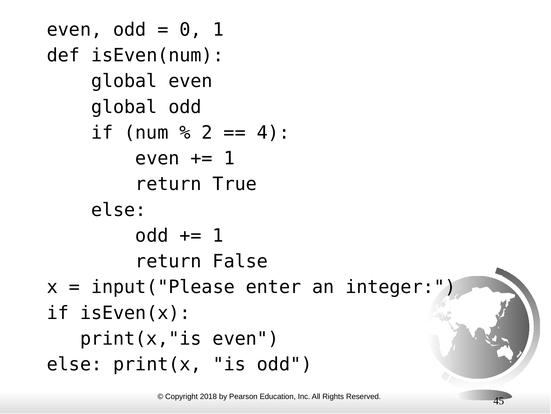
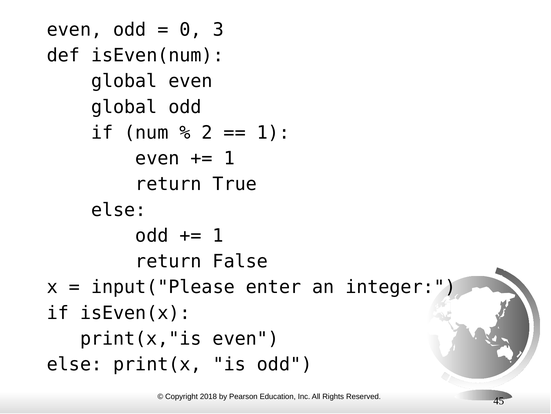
0 1: 1 -> 3 (218, 30)
4: 4 -> 1 (273, 132)
